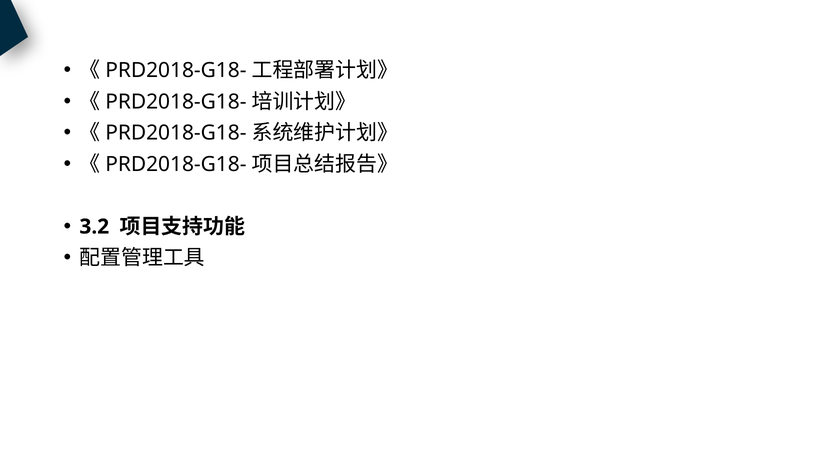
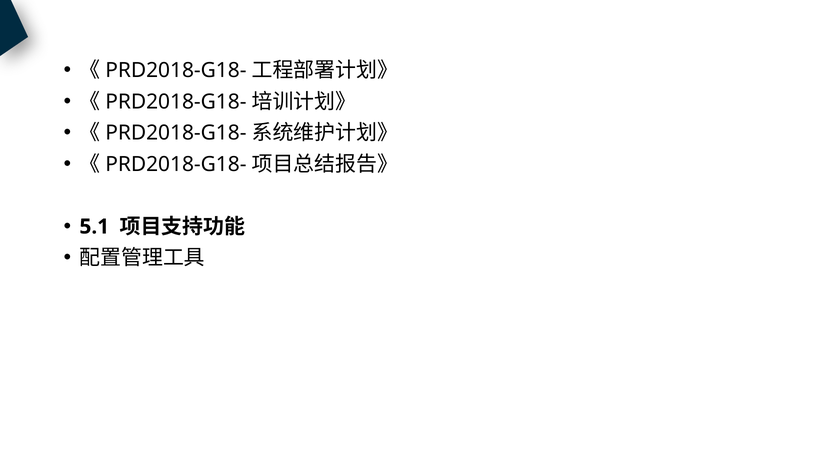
3.2: 3.2 -> 5.1 (94, 227)
